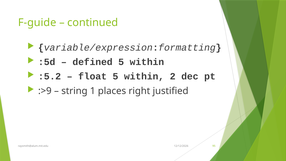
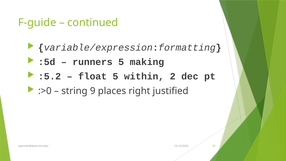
defined: defined -> runners (93, 62)
within: within -> making (147, 62)
:>9: :>9 -> :>0 (45, 91)
1: 1 -> 9 (93, 91)
